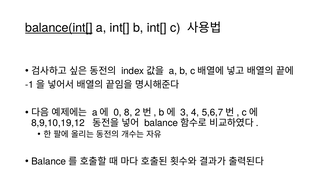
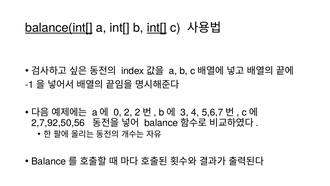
int[ underline: none -> present (157, 28)
8: 8 -> 2 (128, 112)
8,9,10,19,12: 8,9,10,19,12 -> 2,7,92,50,56 (58, 123)
